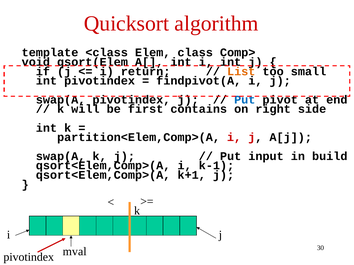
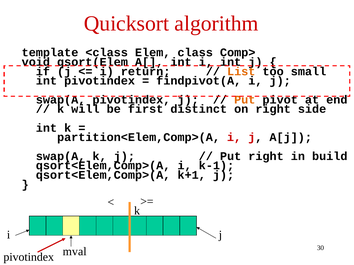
Put colour: blue -> orange (245, 100)
contains: contains -> distinct (199, 109)
Put input: input -> right (266, 156)
